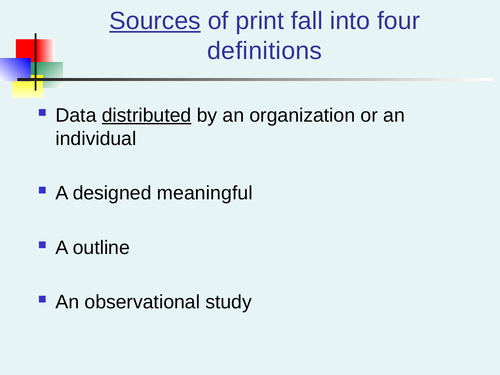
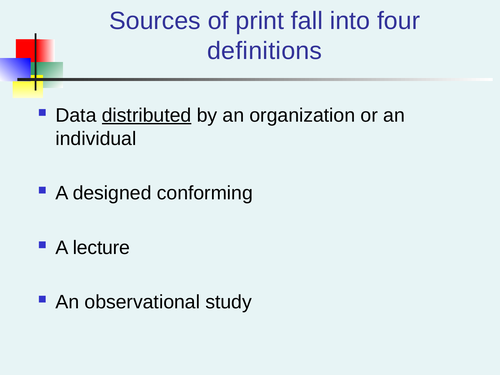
Sources underline: present -> none (155, 21)
meaningful: meaningful -> conforming (205, 193)
outline: outline -> lecture (101, 248)
